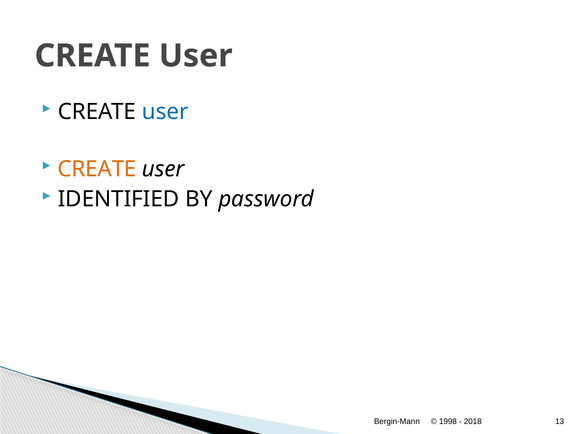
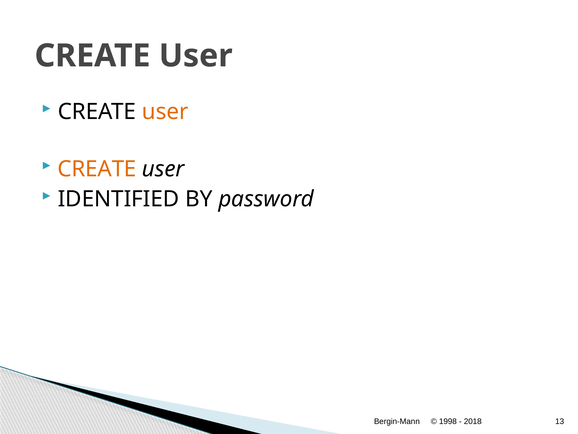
user colour: blue -> orange (165, 112)
